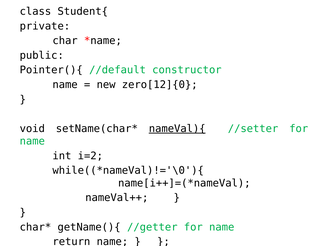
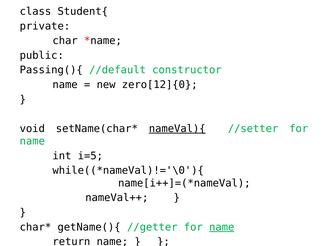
Pointer(){: Pointer(){ -> Passing(){ (51, 70)
i=2: i=2 -> i=5 (90, 156)
name underline: none -> present (222, 227)
